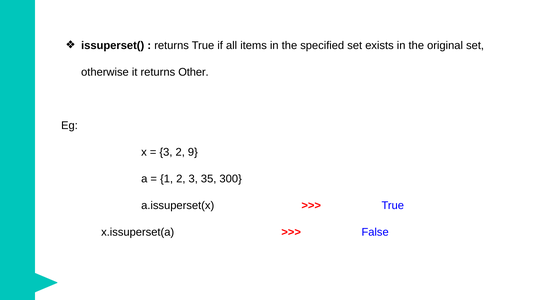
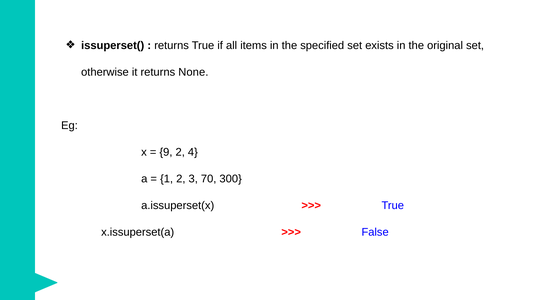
Other: Other -> None (193, 72)
3: 3 -> 9 (166, 152)
9: 9 -> 4 (193, 152)
35: 35 -> 70 (209, 179)
